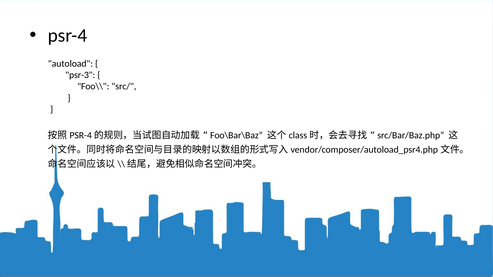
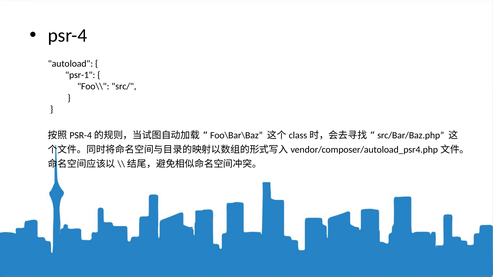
psr-3: psr-3 -> psr-1 (80, 75)
